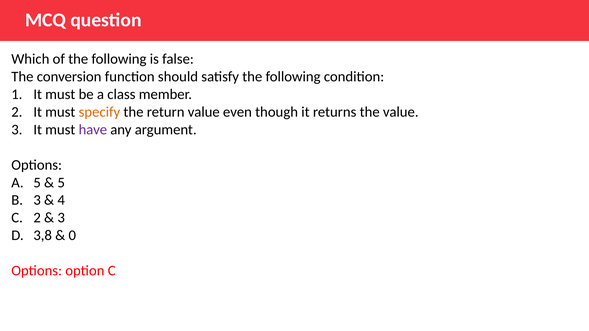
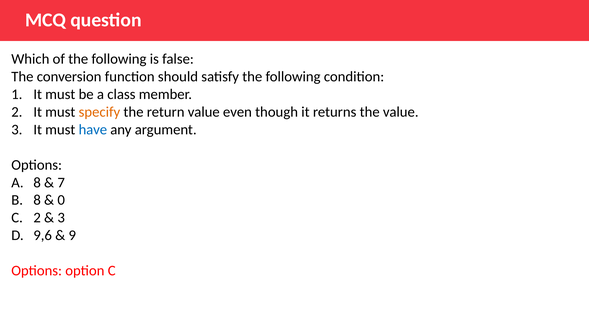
have colour: purple -> blue (93, 130)
A 5: 5 -> 8 (37, 183)
5: 5 -> 7 (61, 183)
3: 3 -> 8 (37, 200)
4: 4 -> 0 (61, 200)
3,8: 3,8 -> 9,6 (43, 236)
0: 0 -> 9 (72, 236)
